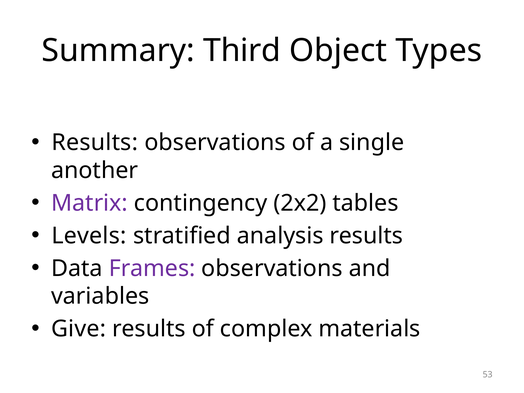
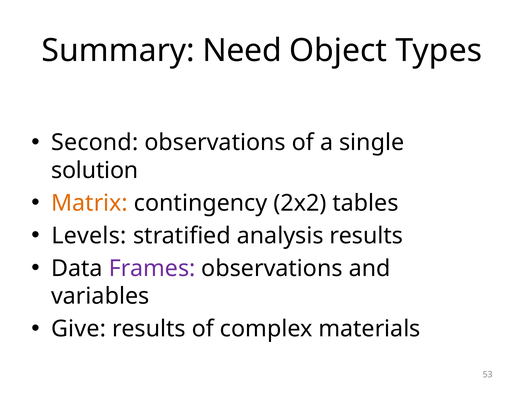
Third: Third -> Need (242, 51)
Results: Results -> Second (95, 143)
another: another -> solution (95, 170)
Matrix colour: purple -> orange (89, 203)
